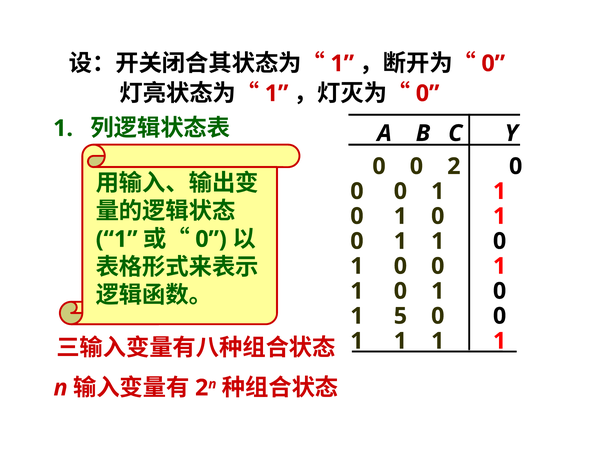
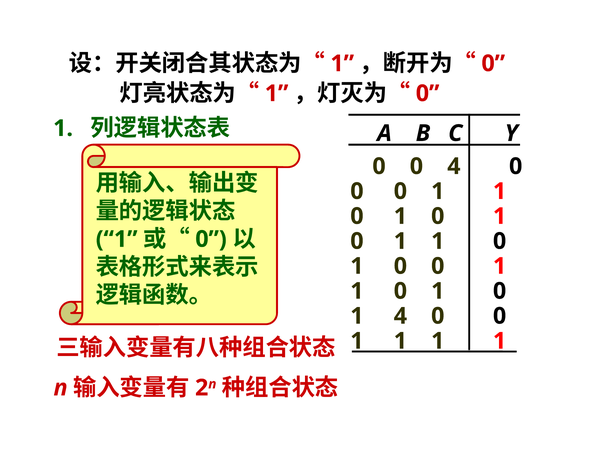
0 2: 2 -> 4 (454, 166)
1 5: 5 -> 4 (400, 316)
